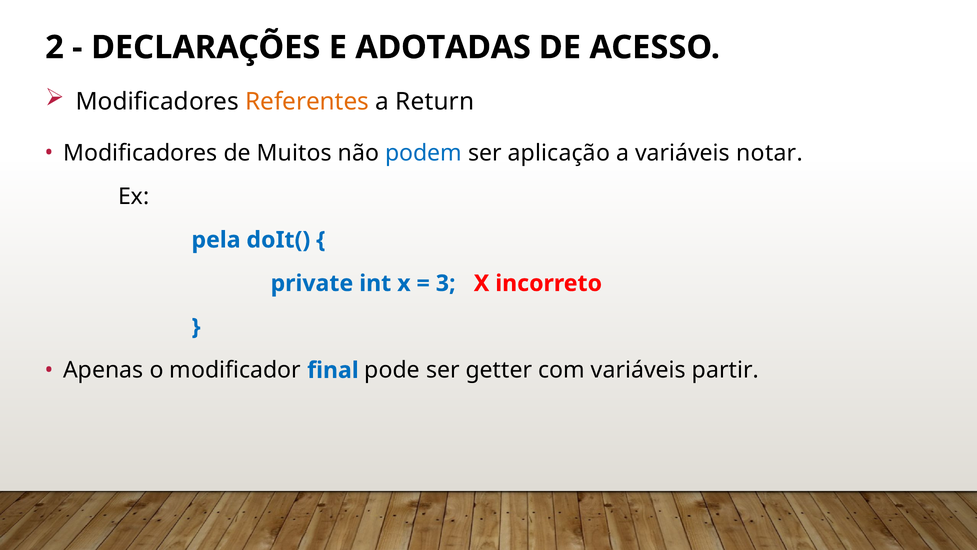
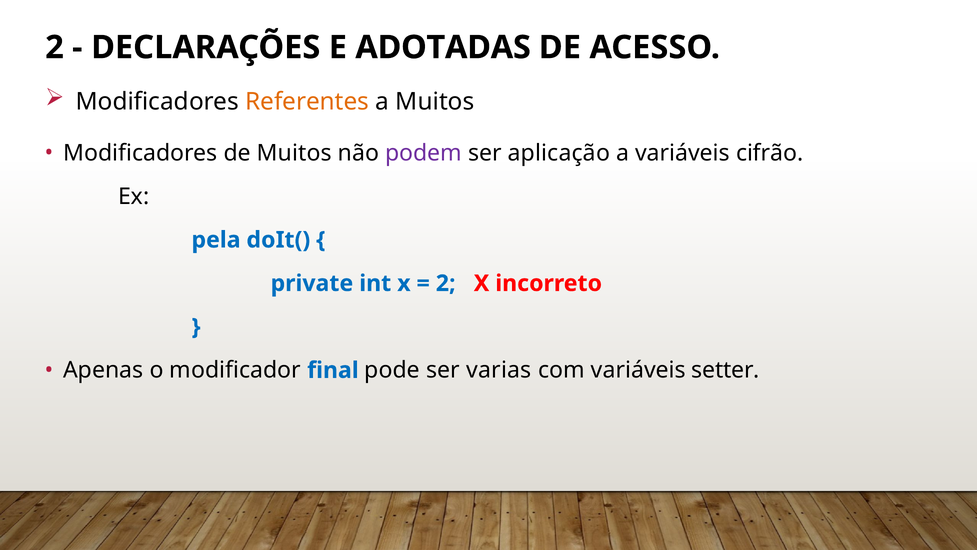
a Return: Return -> Muitos (435, 102)
podem colour: blue -> purple (424, 153)
notar: notar -> cifrão (770, 153)
3: 3 -> 2 (446, 283)
getter: getter -> varias (499, 370)
partir: partir -> setter (726, 370)
